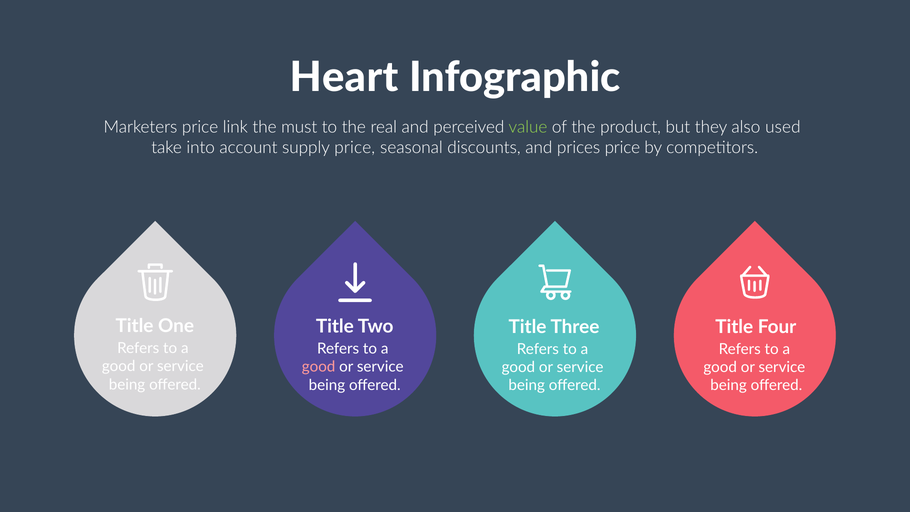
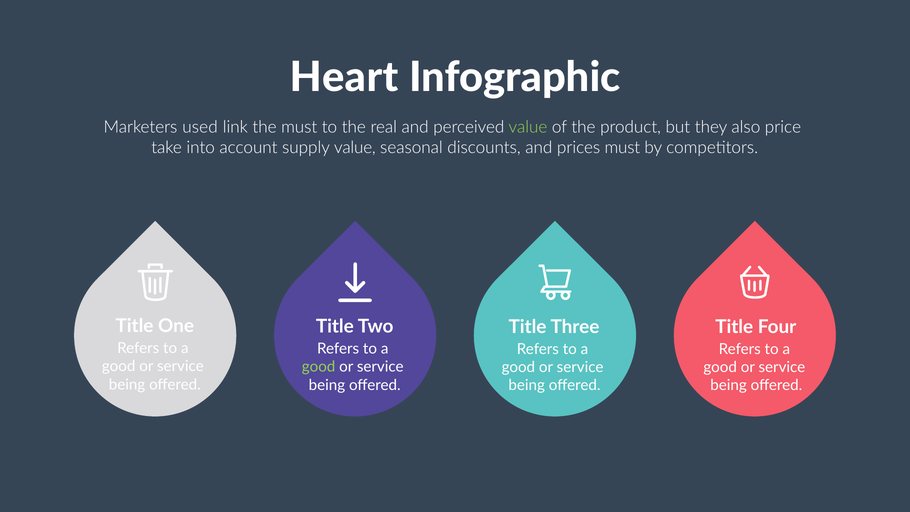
Marketers price: price -> used (200, 127)
used: used -> price (783, 127)
supply price: price -> value (355, 148)
prices price: price -> must (622, 148)
good colour: pink -> light green (319, 367)
